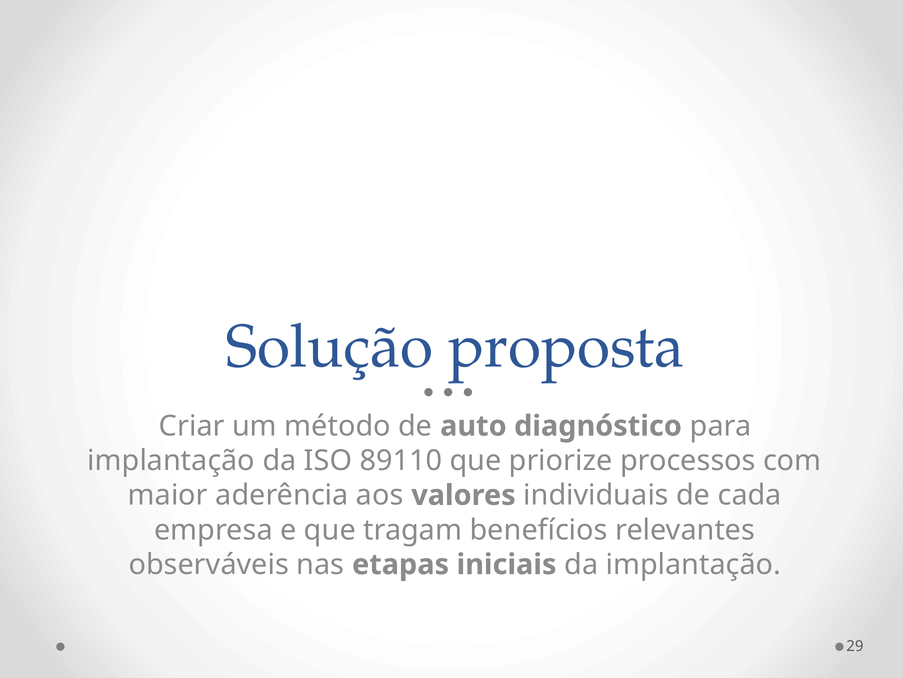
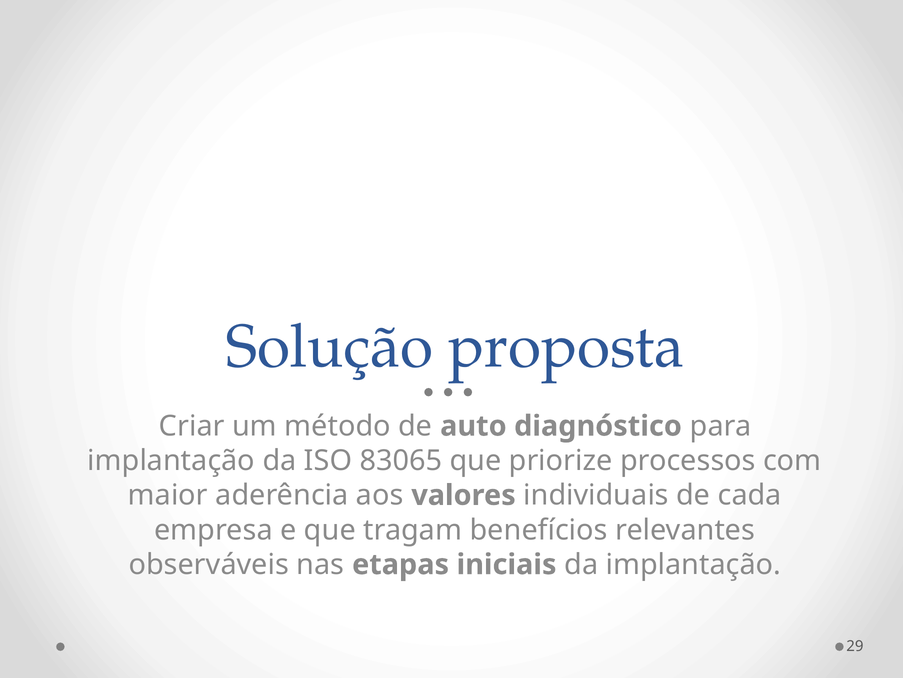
89110: 89110 -> 83065 (401, 460)
